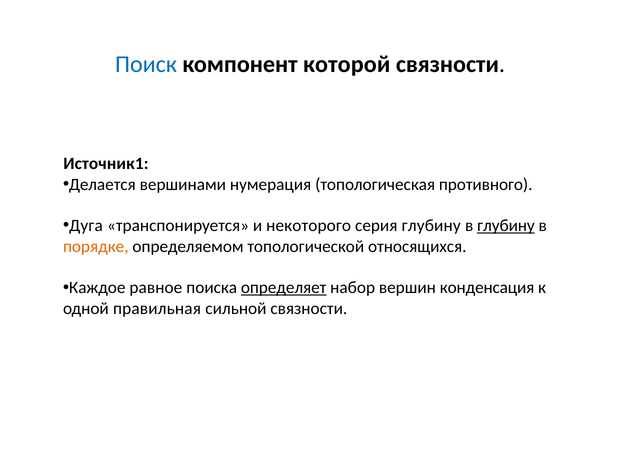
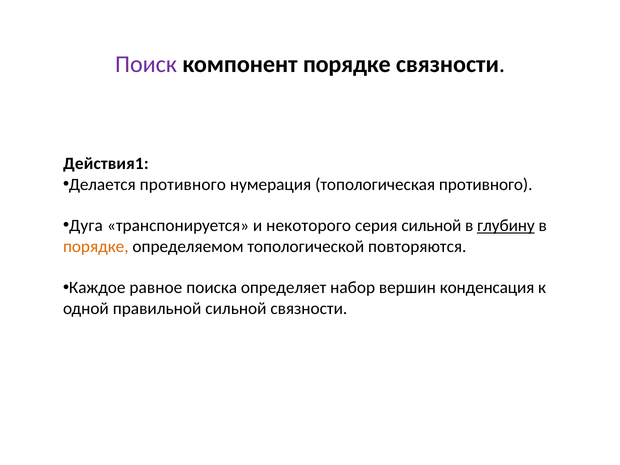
Поиск colour: blue -> purple (146, 64)
компонент которой: которой -> порядке (347, 64)
Источник1: Источник1 -> Действия1 (106, 164)
Делается вершинами: вершинами -> противного (183, 184)
серия глубину: глубину -> сильной (431, 226)
относящихся: относящихся -> повторяются (417, 246)
определяет underline: present -> none (284, 288)
правильная: правильная -> правильной (157, 309)
